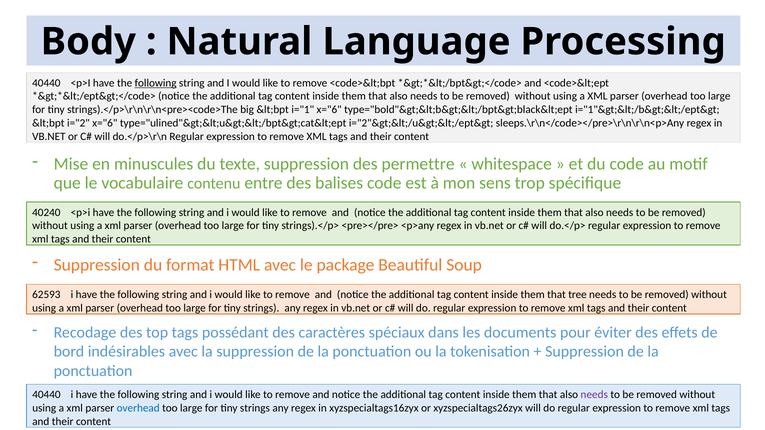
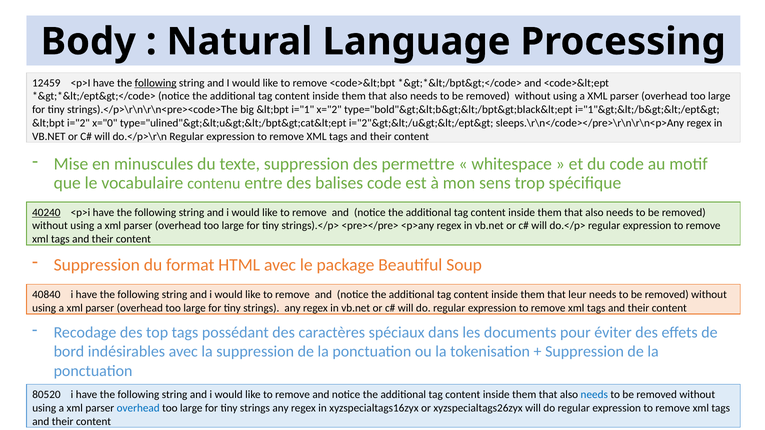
40440: 40440 -> 12459 (46, 83)
i="1 x="6: x="6 -> x="2 (329, 110)
i="2 x="6: x="6 -> x="0 (105, 123)
40240 underline: none -> present (46, 212)
62593: 62593 -> 40840 (46, 295)
tree: tree -> leur (577, 295)
40440: 40440 -> 80520 (46, 395)
needs colour: purple -> blue (594, 395)
